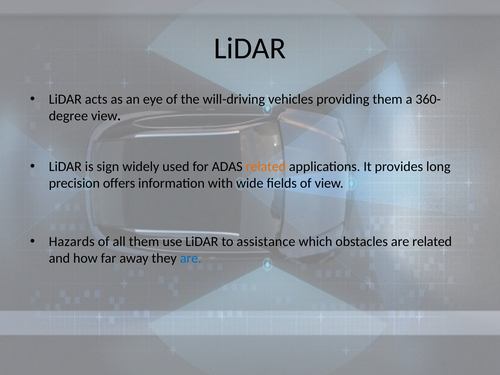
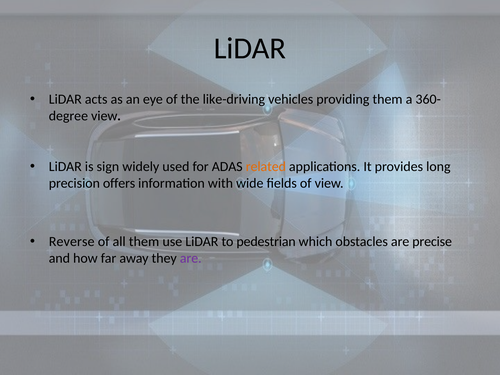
will-driving: will-driving -> like-driving (234, 99)
Hazards: Hazards -> Reverse (72, 242)
assistance: assistance -> pedestrian (266, 242)
are related: related -> precise (432, 242)
are colour: blue -> purple (191, 258)
